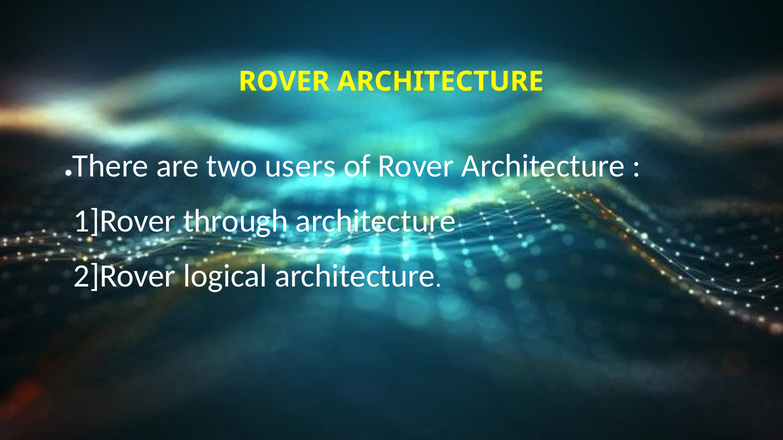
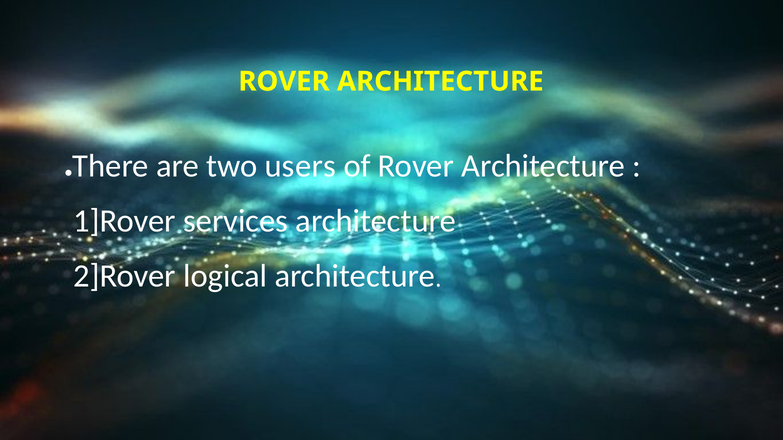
through: through -> services (236, 221)
